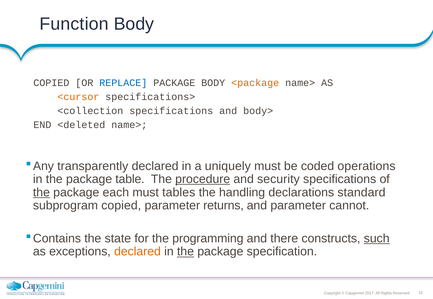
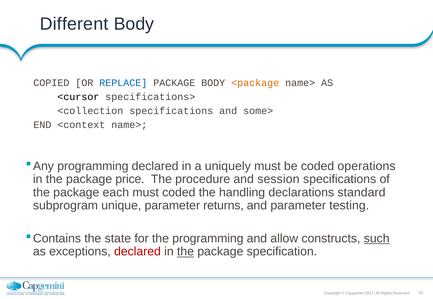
Function: Function -> Different (74, 24)
<cursor colour: orange -> black (78, 97)
body>: body> -> some> (258, 111)
<deleted: <deleted -> <context (81, 125)
transparently: transparently -> programming (93, 166)
table: table -> price (130, 180)
procedure underline: present -> none (203, 180)
security: security -> session (278, 180)
the underline: present -> none (41, 193)
must tables: tables -> coded (179, 193)
subprogram copied: copied -> unique (121, 206)
cannot: cannot -> testing (349, 206)
there: there -> allow (284, 239)
declared colour: orange -> red (137, 252)
